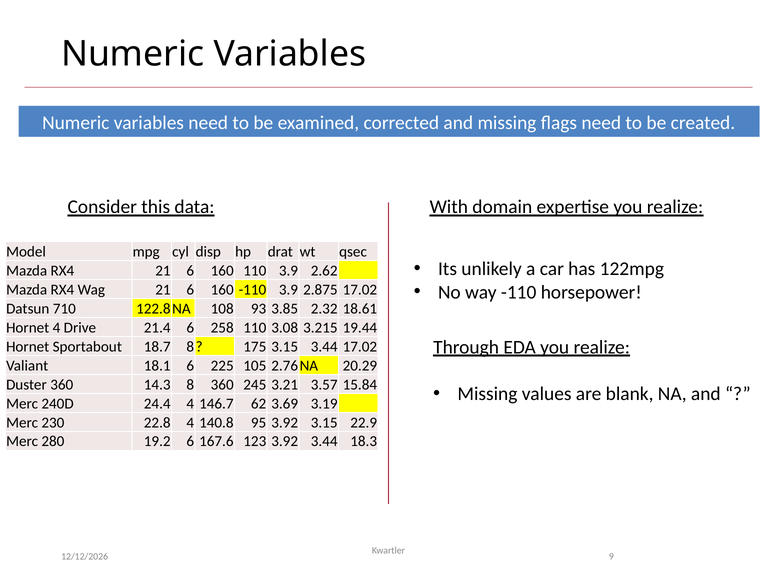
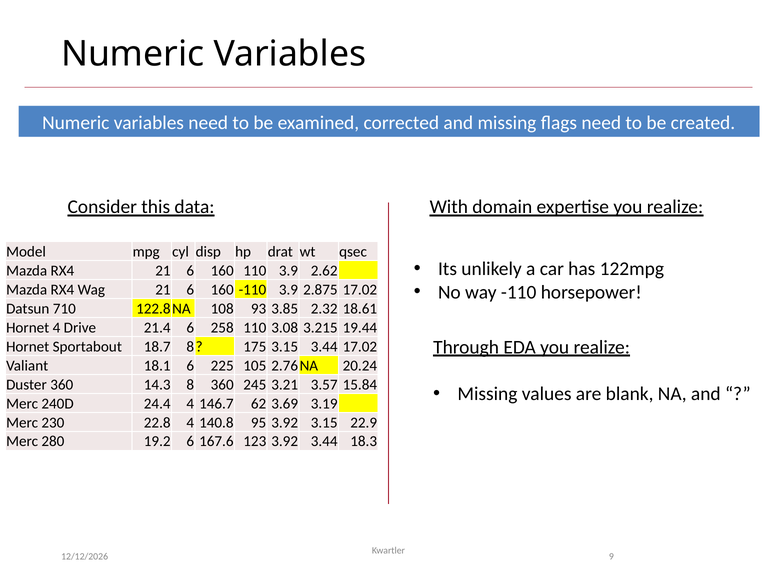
20.29: 20.29 -> 20.24 (360, 365)
